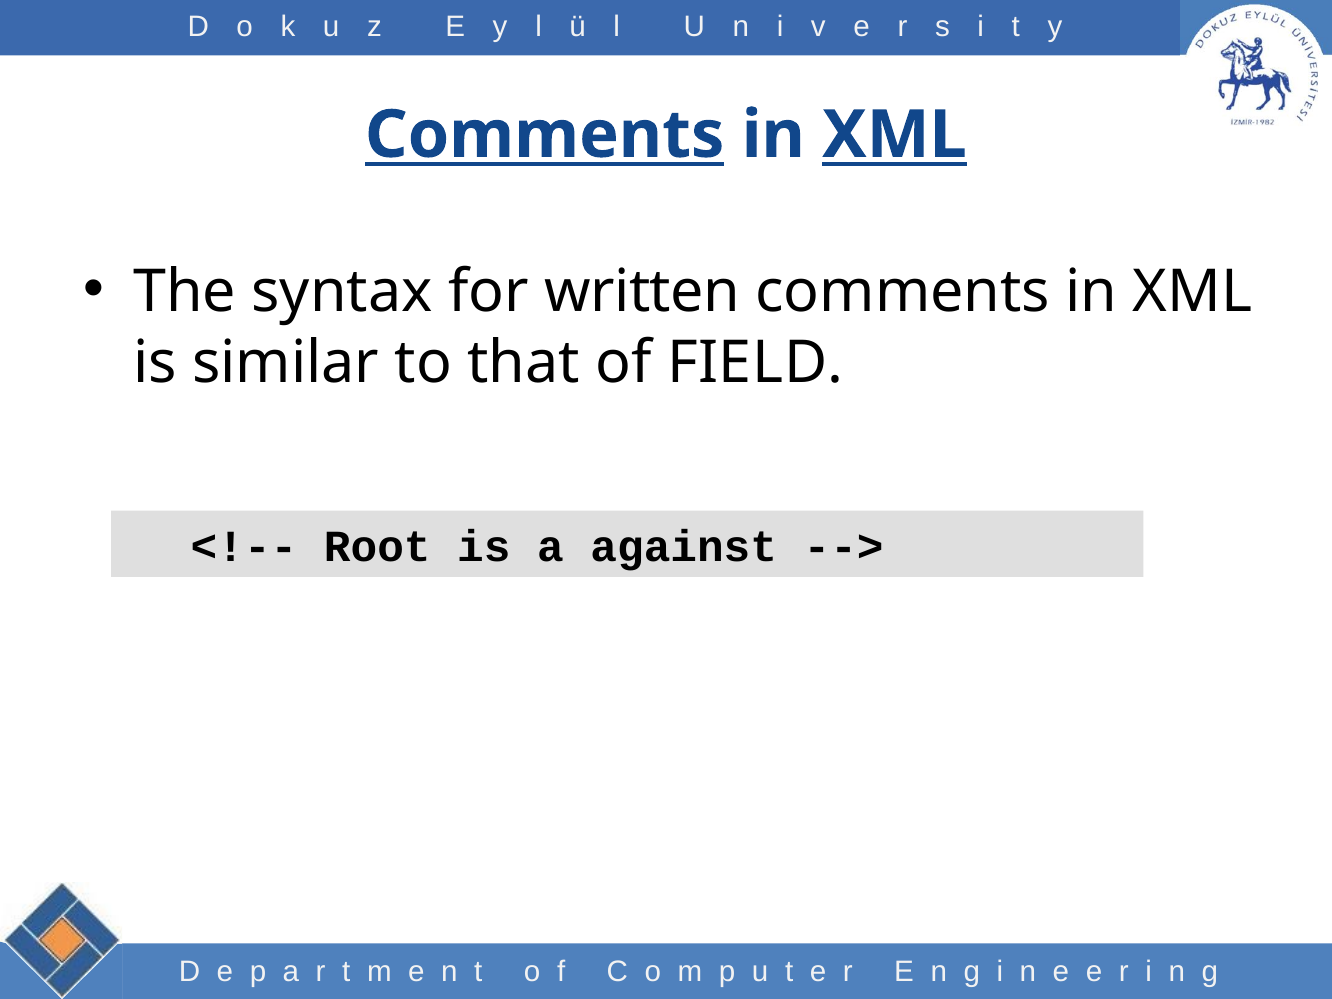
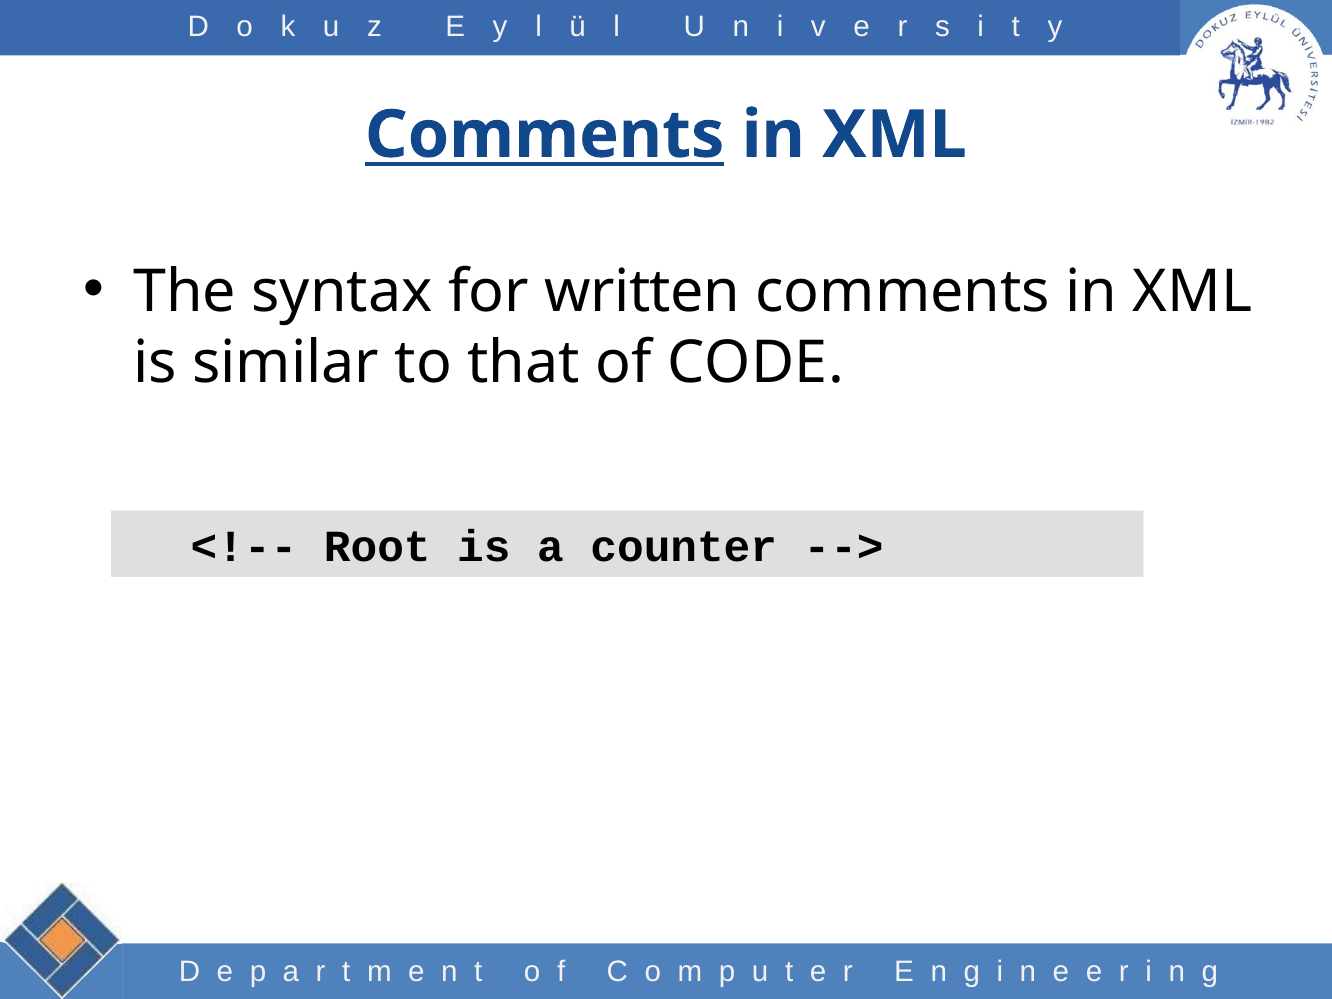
XML underline: present -> none (894, 135)
FIELD: FIELD -> CODE (756, 363)
against: against -> counter (684, 547)
